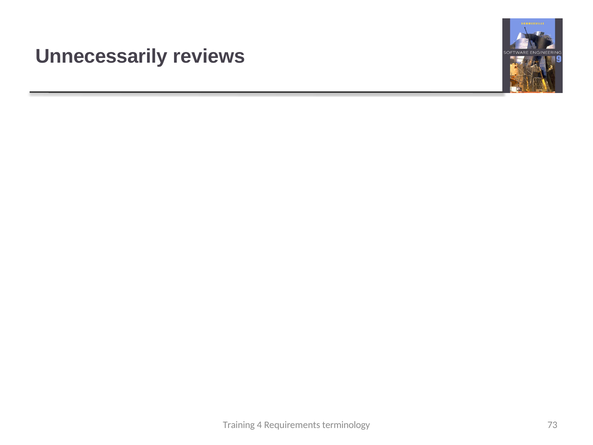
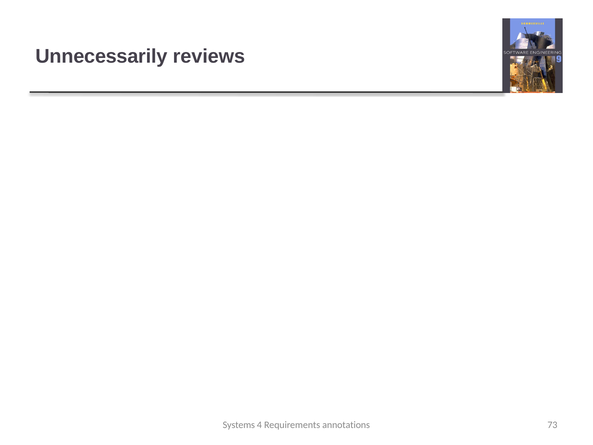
Training: Training -> Systems (239, 425)
terminology: terminology -> annotations (346, 425)
